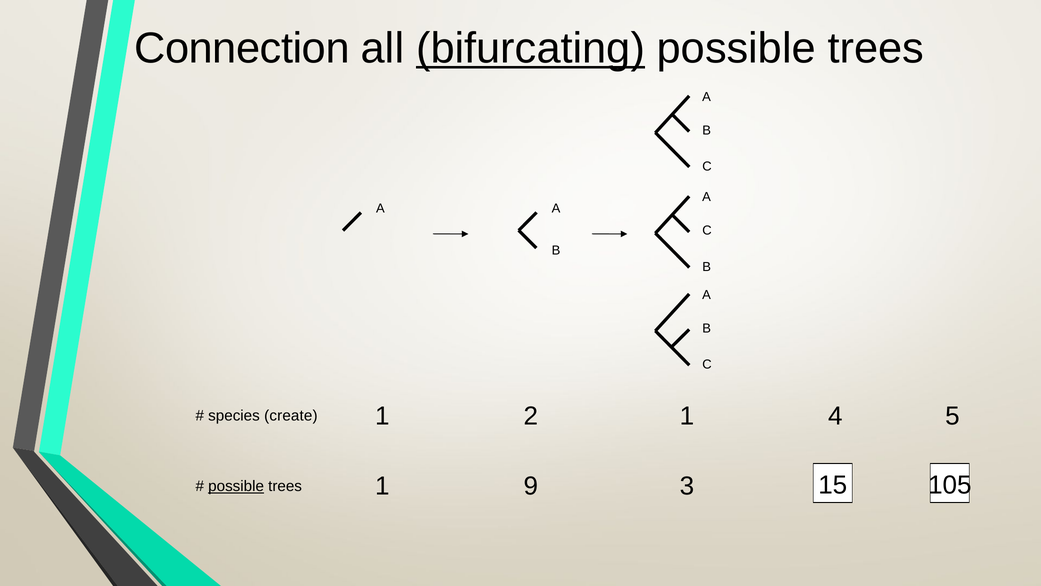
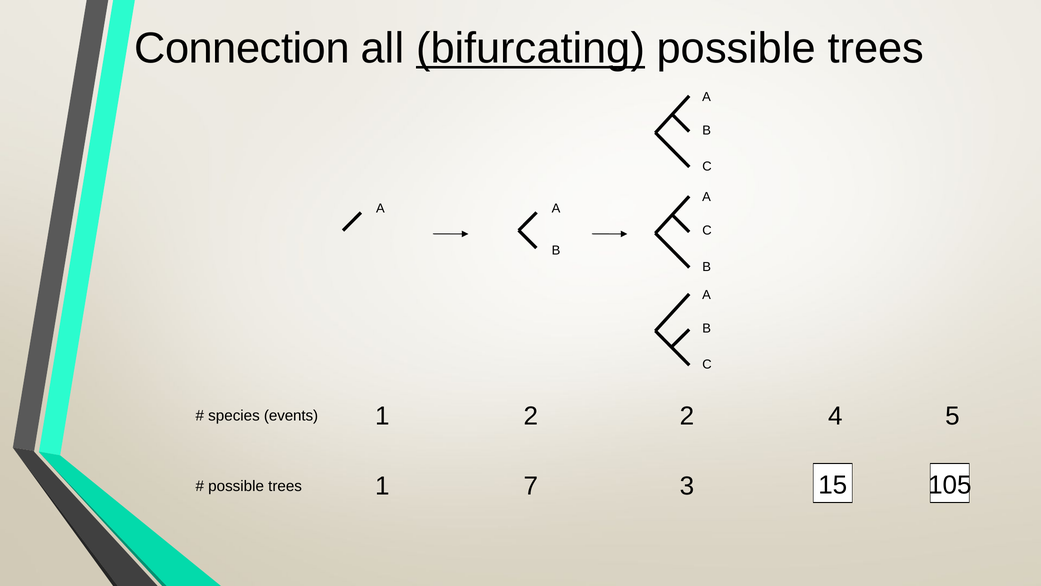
2 1: 1 -> 2 (687, 416)
create: create -> events (291, 416)
possible underline: present -> none (236, 486)
9: 9 -> 7 (531, 486)
